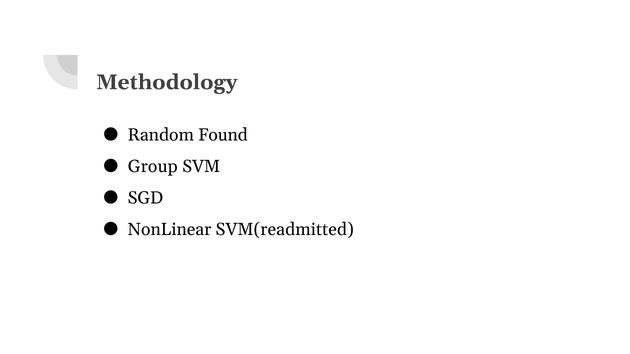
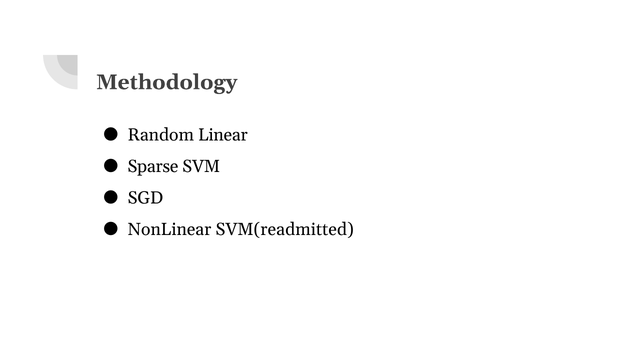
Found: Found -> Linear (223, 135)
Group: Group -> Sparse (153, 167)
